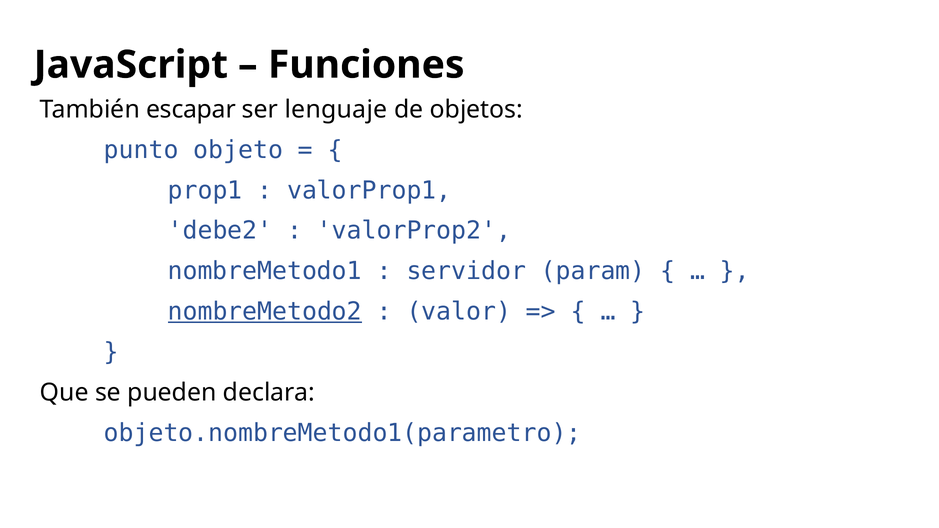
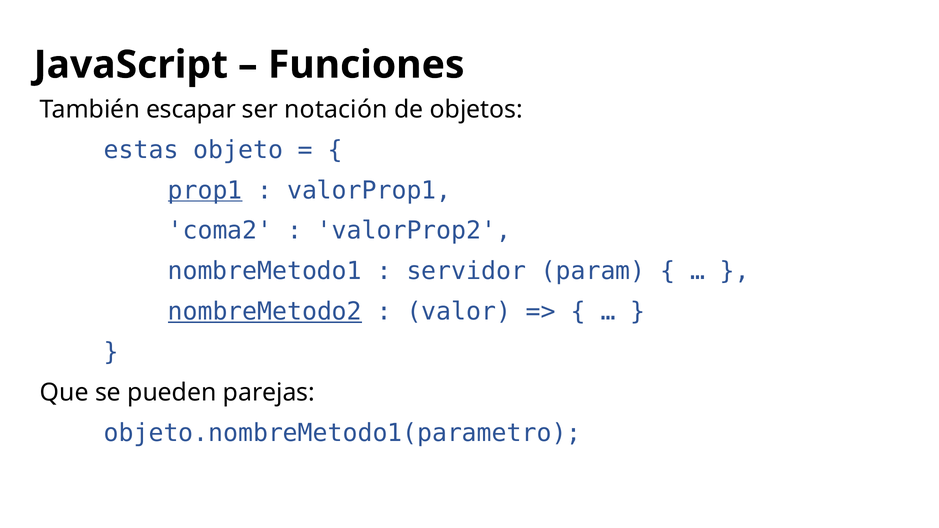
lenguaje: lenguaje -> notación (336, 109)
punto: punto -> estas (141, 150)
prop1 underline: none -> present (205, 190)
debe2: debe2 -> coma2 (220, 231)
declara: declara -> parejas (269, 393)
